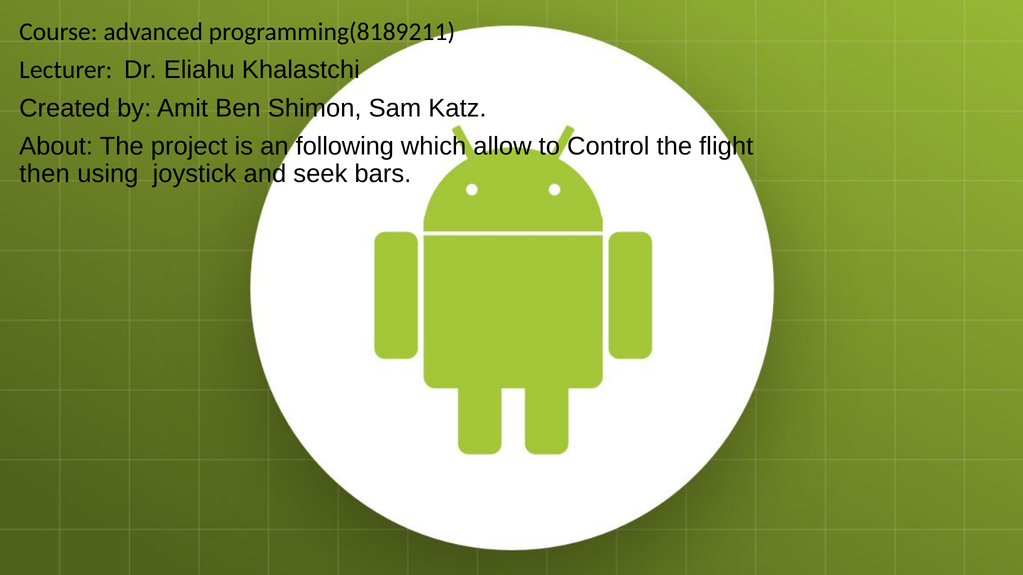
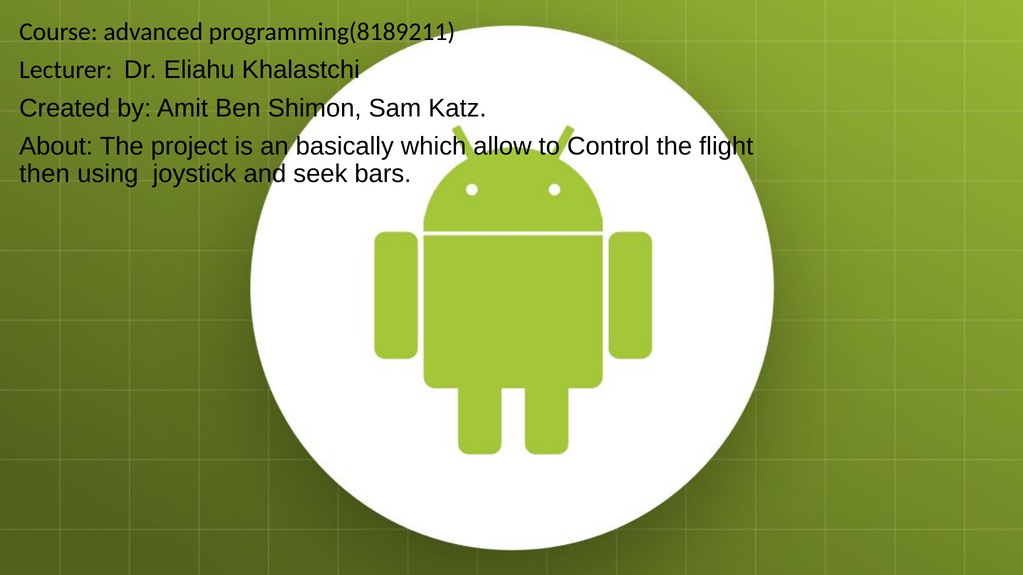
following: following -> basically (345, 147)
